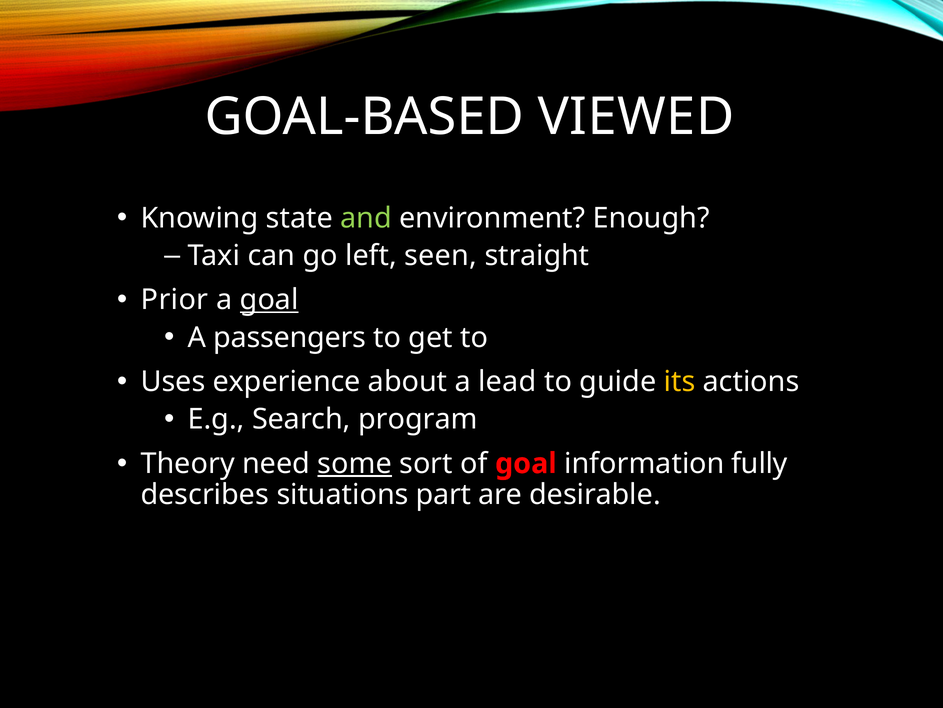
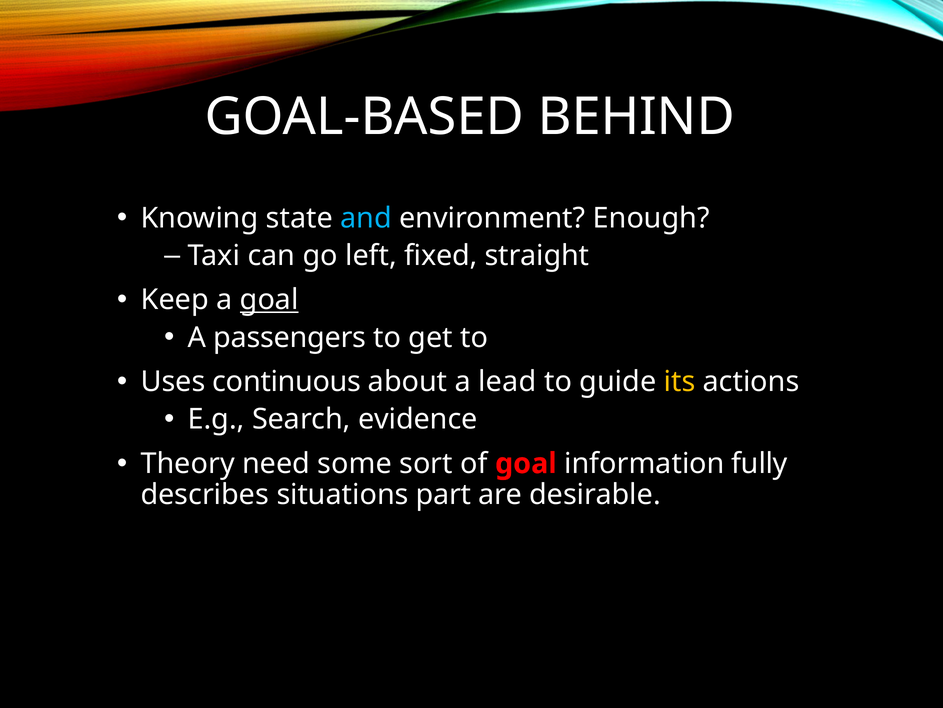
VIEWED: VIEWED -> BEHIND (636, 117)
and colour: light green -> light blue (366, 218)
seen: seen -> fixed (441, 255)
Prior: Prior -> Keep (175, 300)
experience: experience -> continuous (287, 381)
program: program -> evidence (418, 419)
some underline: present -> none (355, 463)
